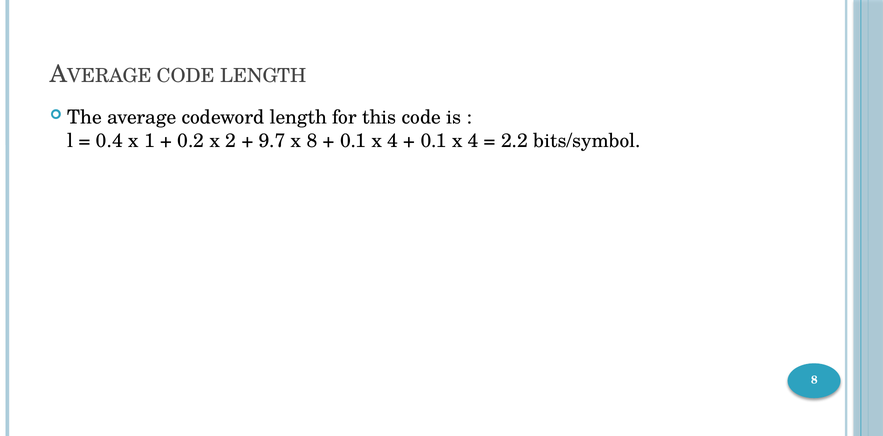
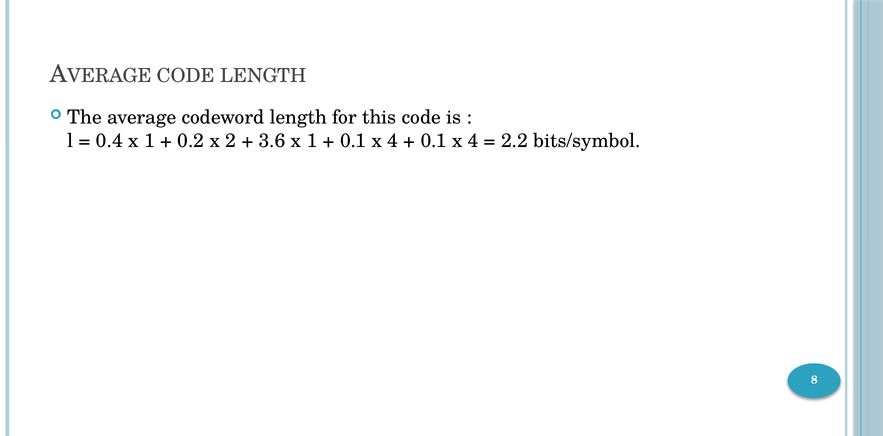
9.7: 9.7 -> 3.6 (272, 141)
8: 8 -> 1 (312, 141)
